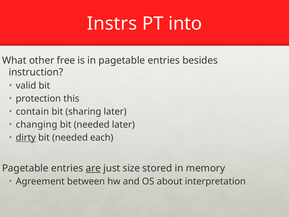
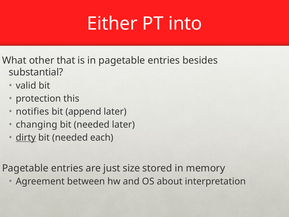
Instrs: Instrs -> Either (112, 24)
free: free -> that (66, 60)
instruction: instruction -> substantial (36, 72)
contain: contain -> notifies (32, 111)
sharing: sharing -> append (83, 111)
are underline: present -> none (93, 168)
